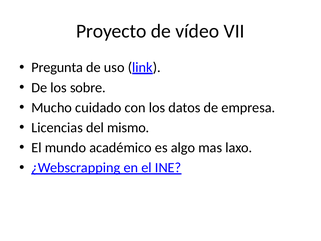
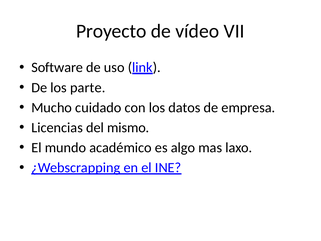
Pregunta: Pregunta -> Software (57, 67)
sobre: sobre -> parte (88, 88)
